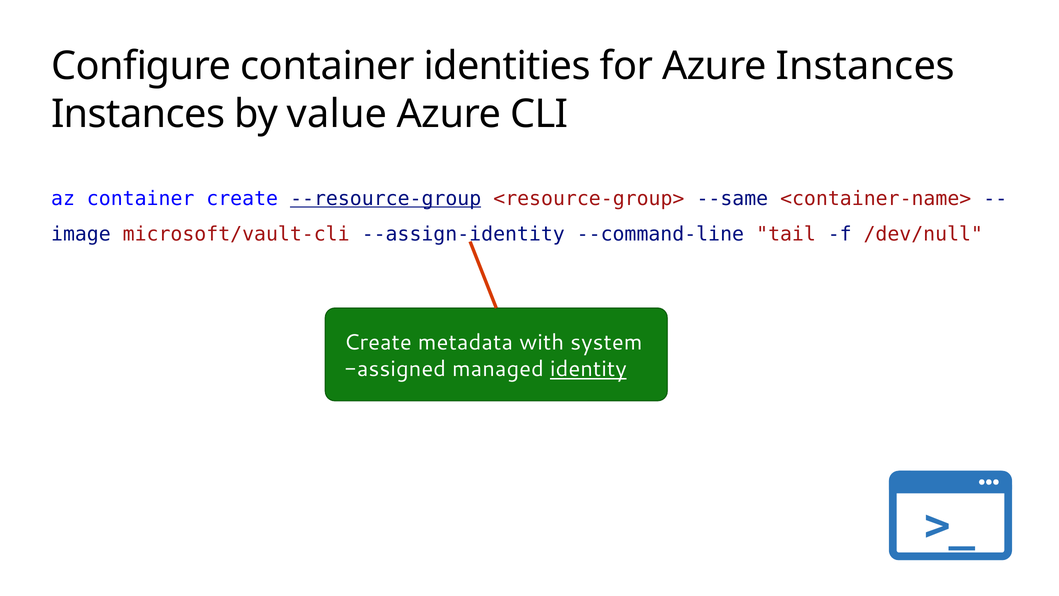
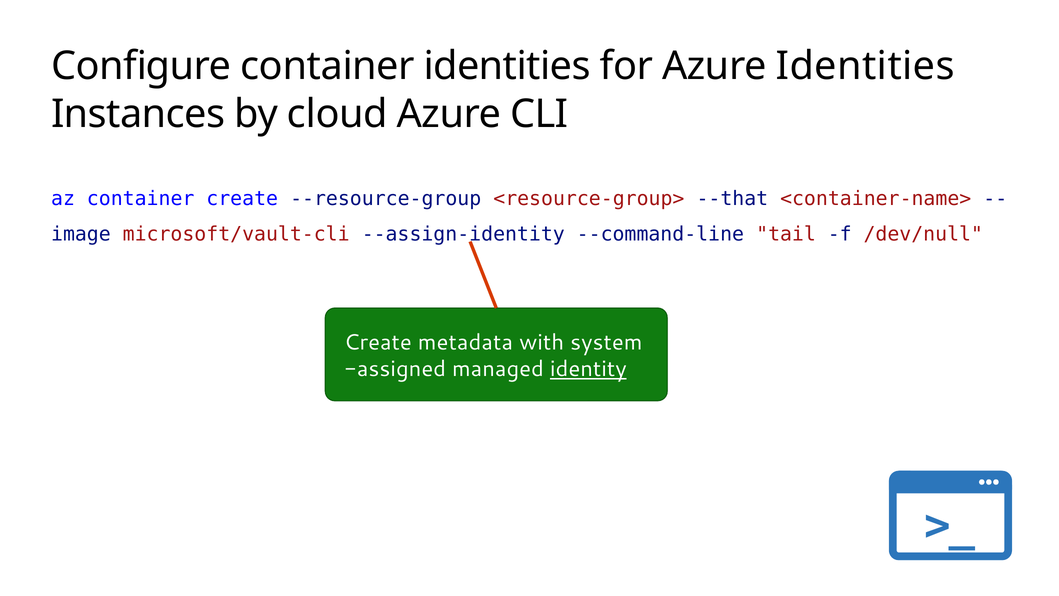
Azure Instances: Instances -> Identities (865, 66)
value: value -> cloud (337, 114)
--resource-group underline: present -> none (386, 198)
--same: --same -> --that (732, 198)
